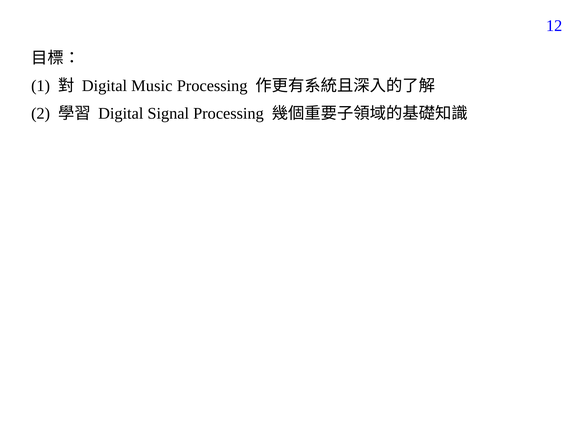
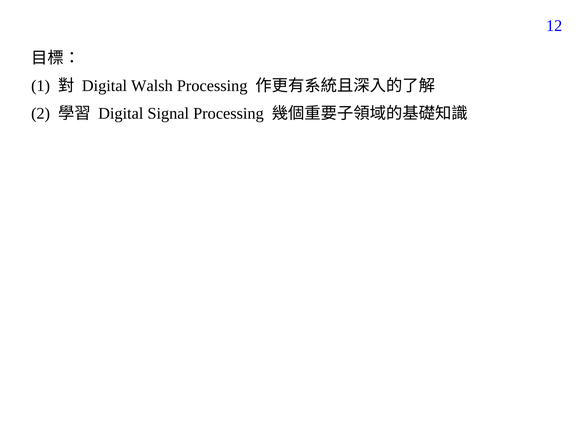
Music: Music -> Walsh (152, 86)
